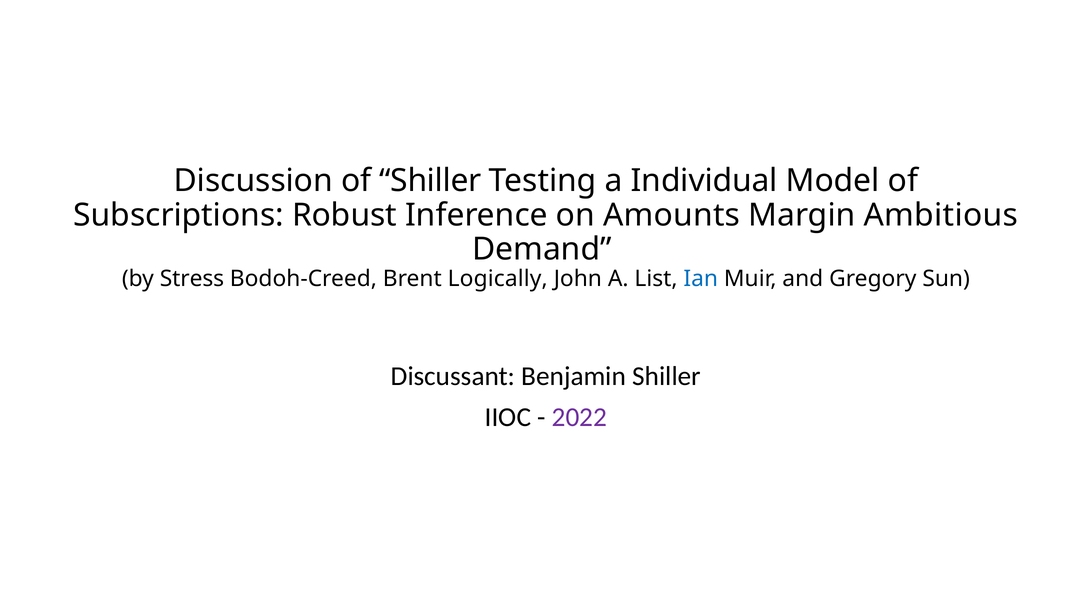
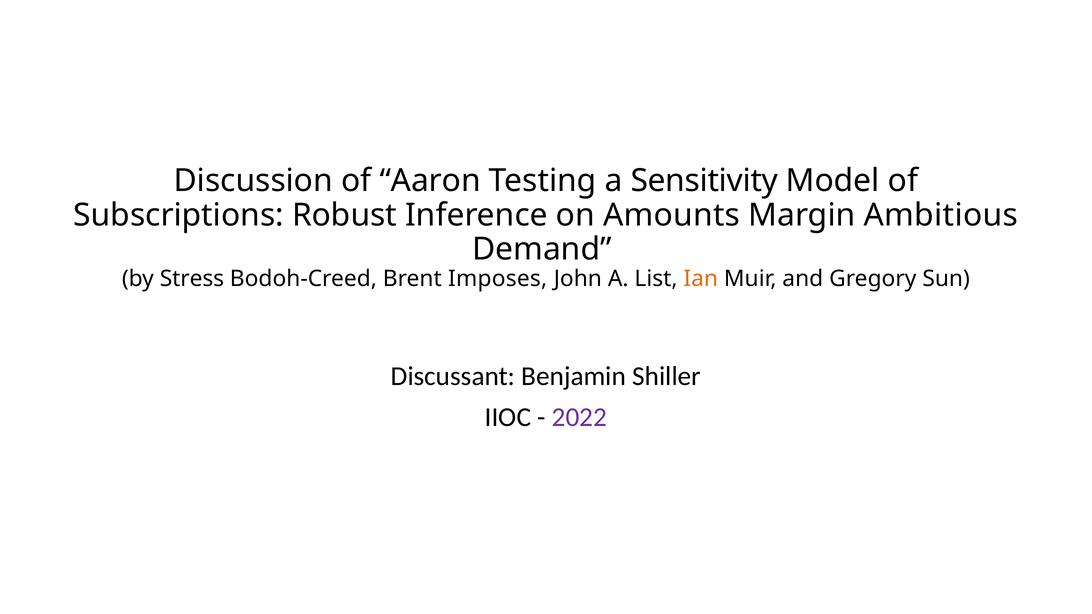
of Shiller: Shiller -> Aaron (430, 181)
Individual: Individual -> Sensitivity (704, 181)
Logically: Logically -> Imposes (498, 279)
Ian colour: blue -> orange (701, 279)
